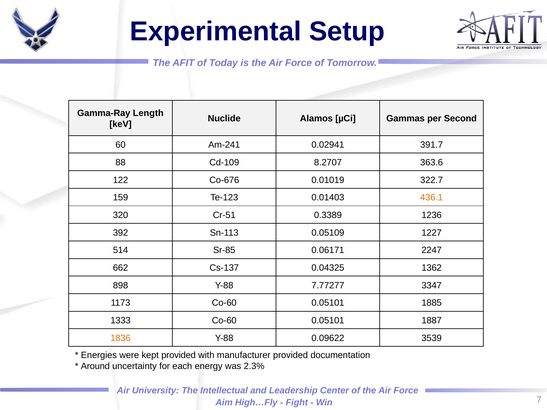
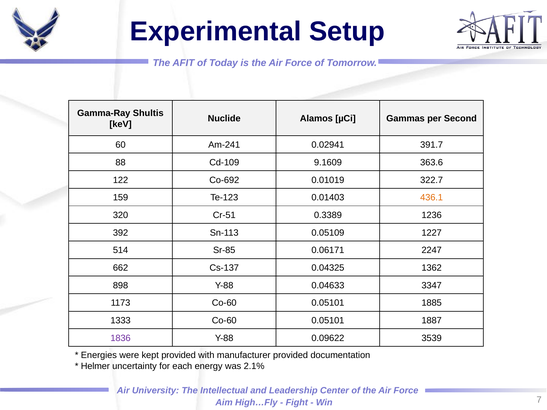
Length: Length -> Shultis (148, 113)
8.2707: 8.2707 -> 9.1609 (328, 163)
Co-676: Co-676 -> Co-692 (224, 180)
7.77277: 7.77277 -> 0.04633 (328, 286)
1836 colour: orange -> purple (121, 338)
Around: Around -> Helmer (95, 366)
2.3%: 2.3% -> 2.1% (254, 366)
